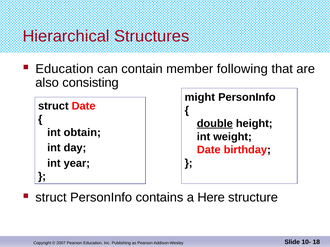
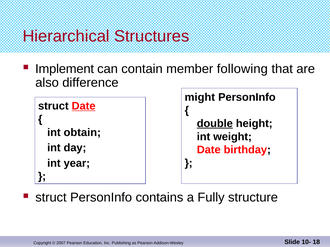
Education: Education -> Implement (65, 69)
consisting: consisting -> difference (90, 83)
Date underline: none -> present (84, 106)
Here: Here -> Fully (211, 198)
